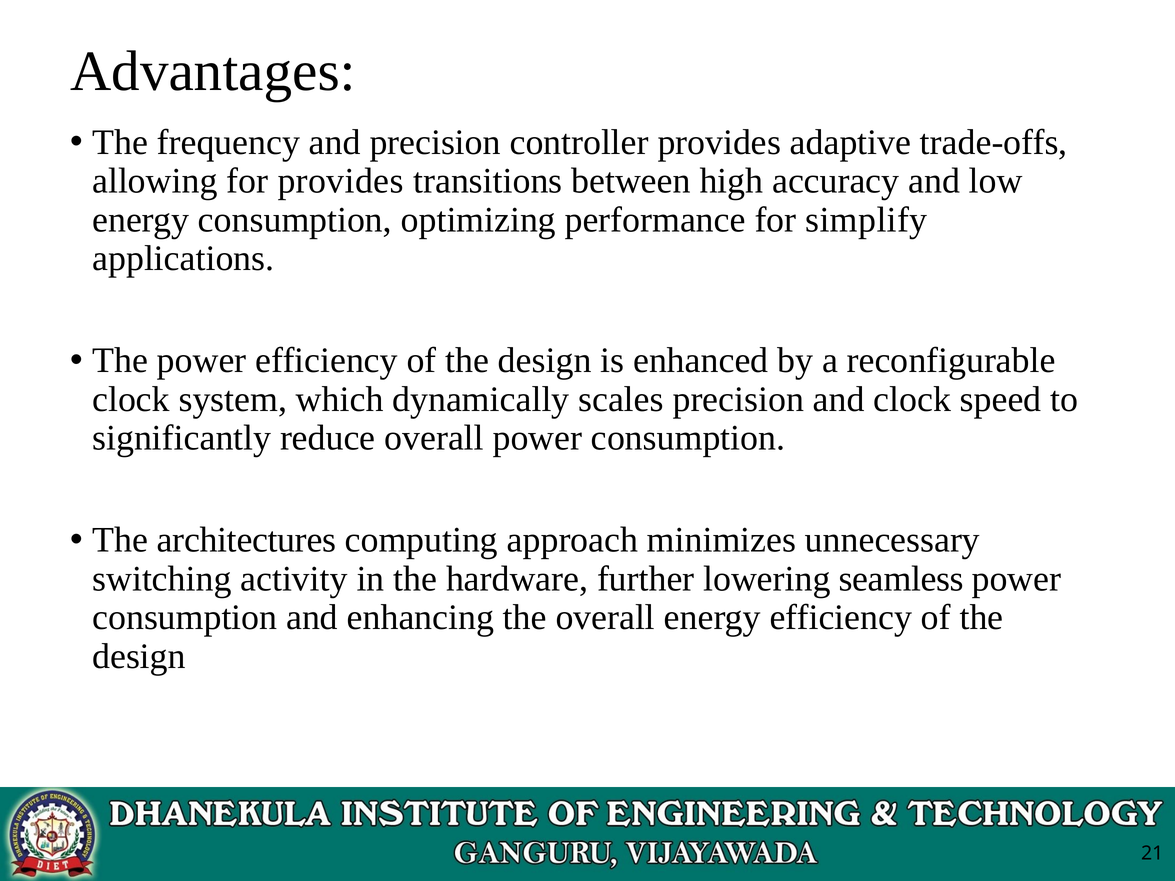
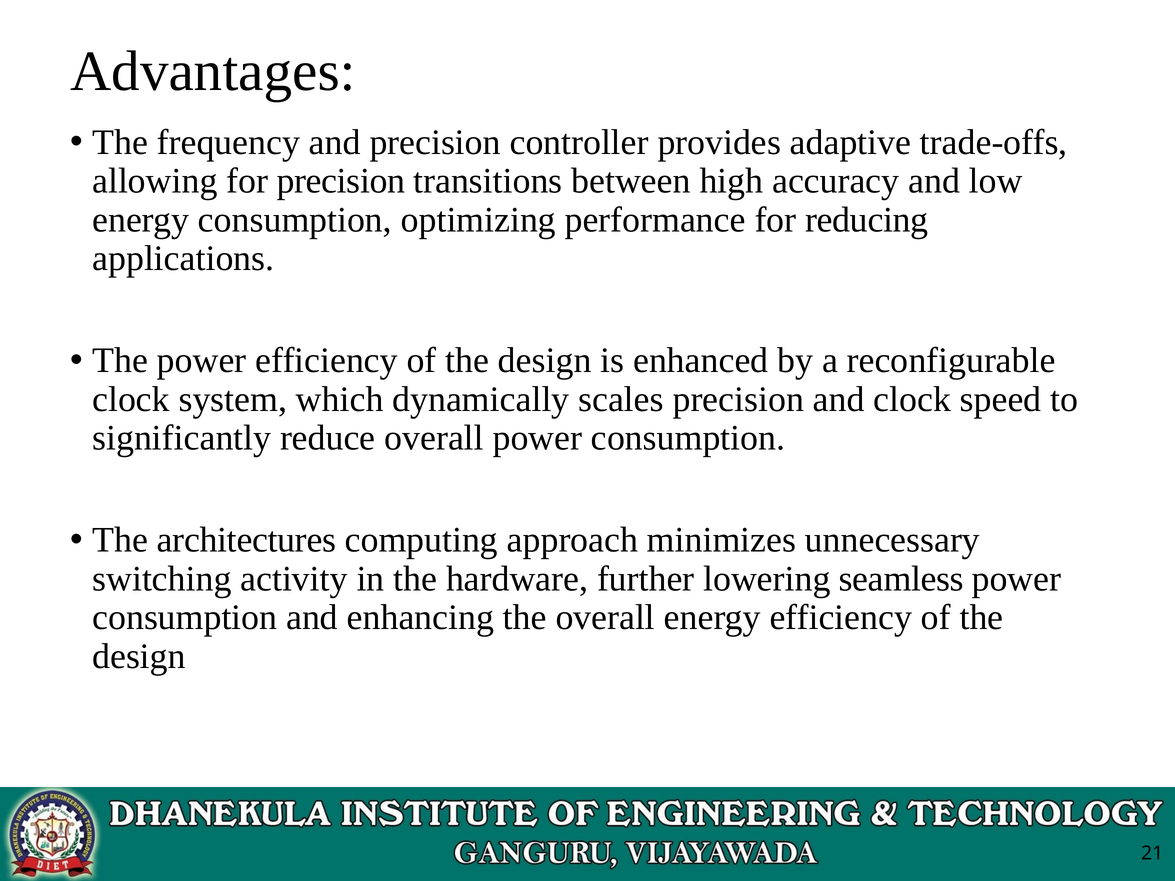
for provides: provides -> precision (341, 181)
simplify: simplify -> reducing (867, 220)
